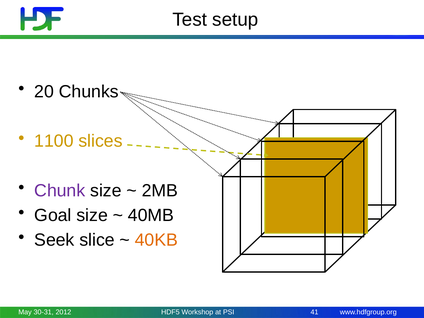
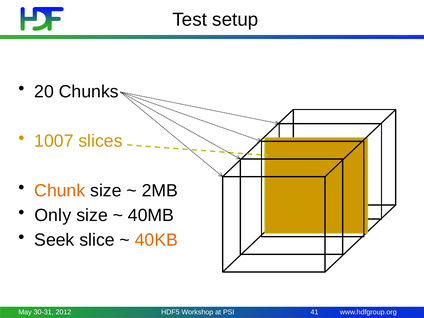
1100: 1100 -> 1007 (54, 141)
Chunk colour: purple -> orange (60, 191)
Goal: Goal -> Only (53, 215)
